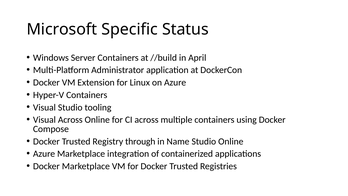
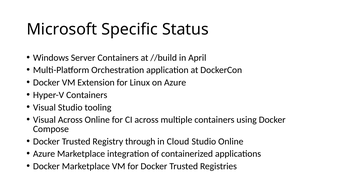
Administrator: Administrator -> Orchestration (118, 70)
Name: Name -> Cloud (178, 141)
